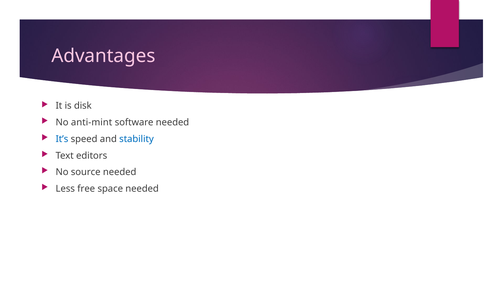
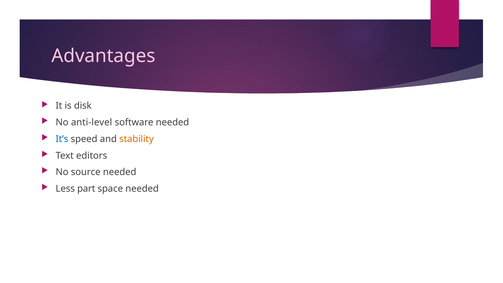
anti-mint: anti-mint -> anti-level (92, 122)
stability colour: blue -> orange (136, 139)
free: free -> part (86, 189)
